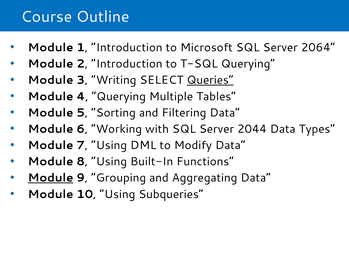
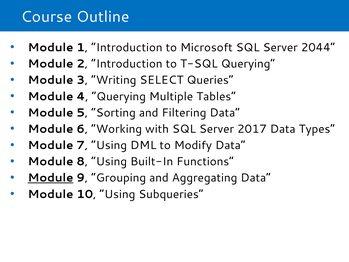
2064: 2064 -> 2044 (318, 47)
Queries underline: present -> none (210, 80)
2044: 2044 -> 2017 (252, 129)
